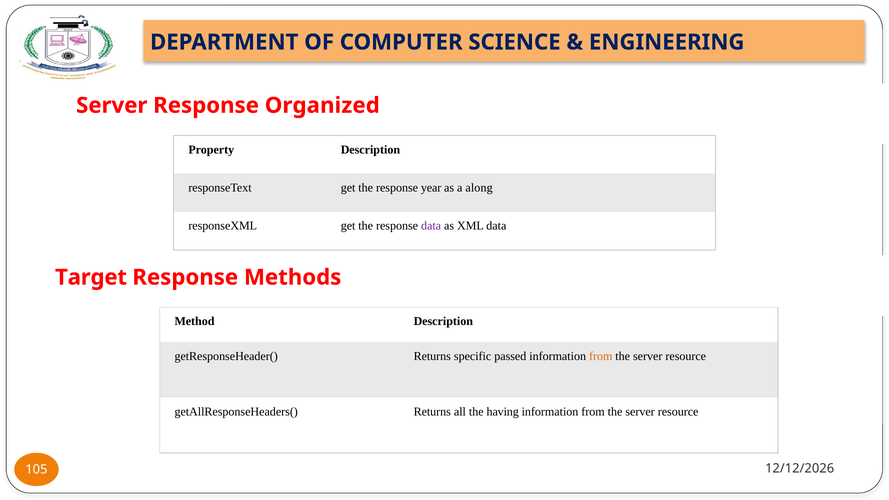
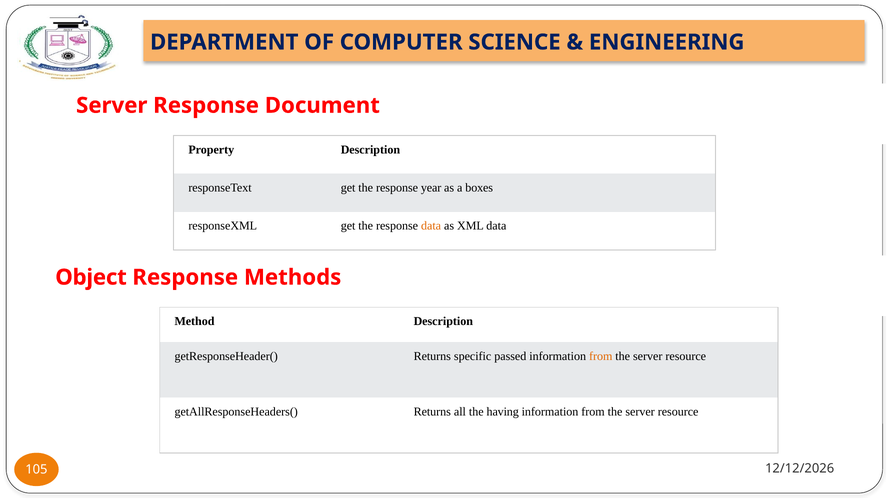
Organized: Organized -> Document (322, 105)
along: along -> boxes (479, 188)
data colour: purple -> orange (431, 226)
Target: Target -> Object (91, 277)
